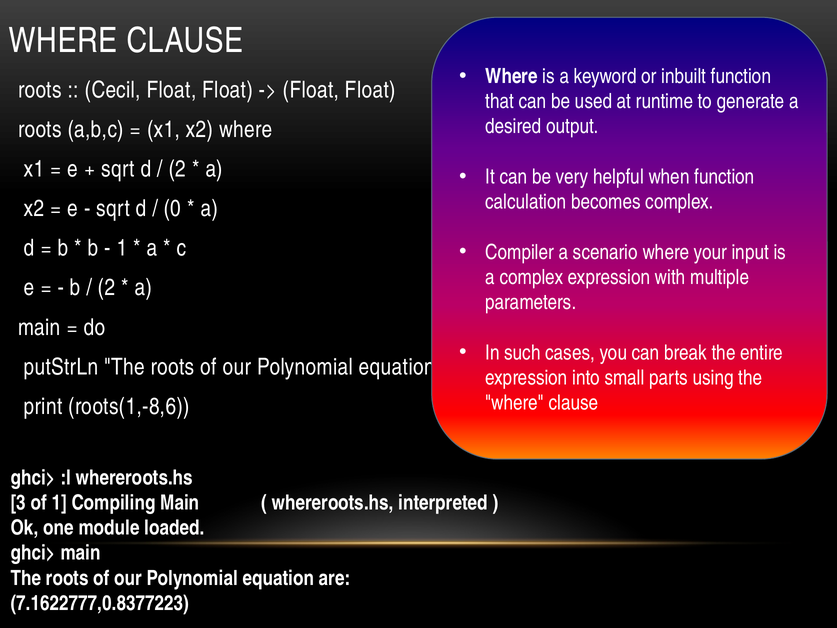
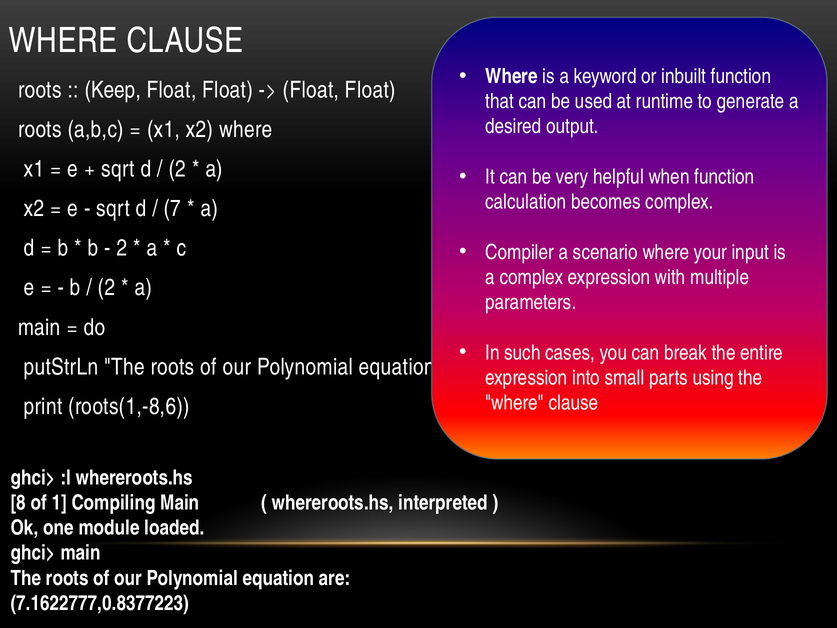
Cecil: Cecil -> Keep (113, 90)
0: 0 -> 7 (172, 209)
1: 1 -> 2 (122, 248)
3: 3 -> 8 (18, 503)
